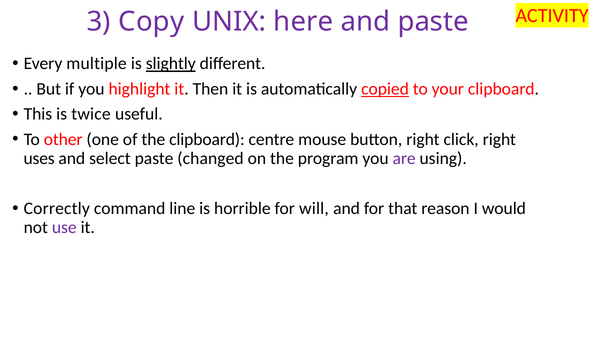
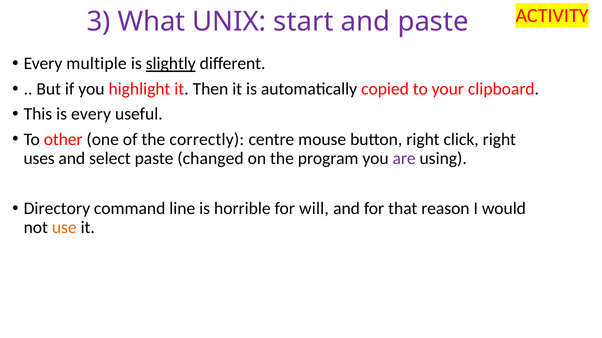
Copy: Copy -> What (152, 22)
here: here -> start (303, 22)
copied underline: present -> none (385, 89)
is twice: twice -> every (91, 114)
the clipboard: clipboard -> correctly (207, 140)
Correctly: Correctly -> Directory (57, 209)
use colour: purple -> orange (64, 228)
